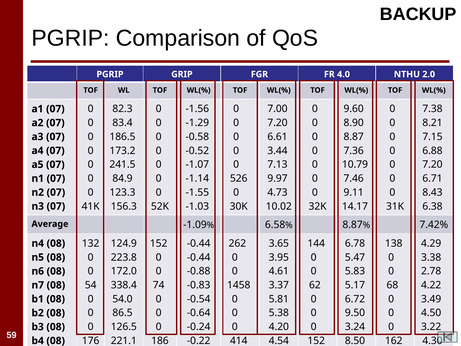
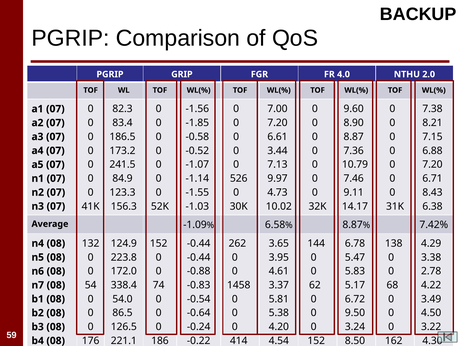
-1.29: -1.29 -> -1.85 (197, 123)
